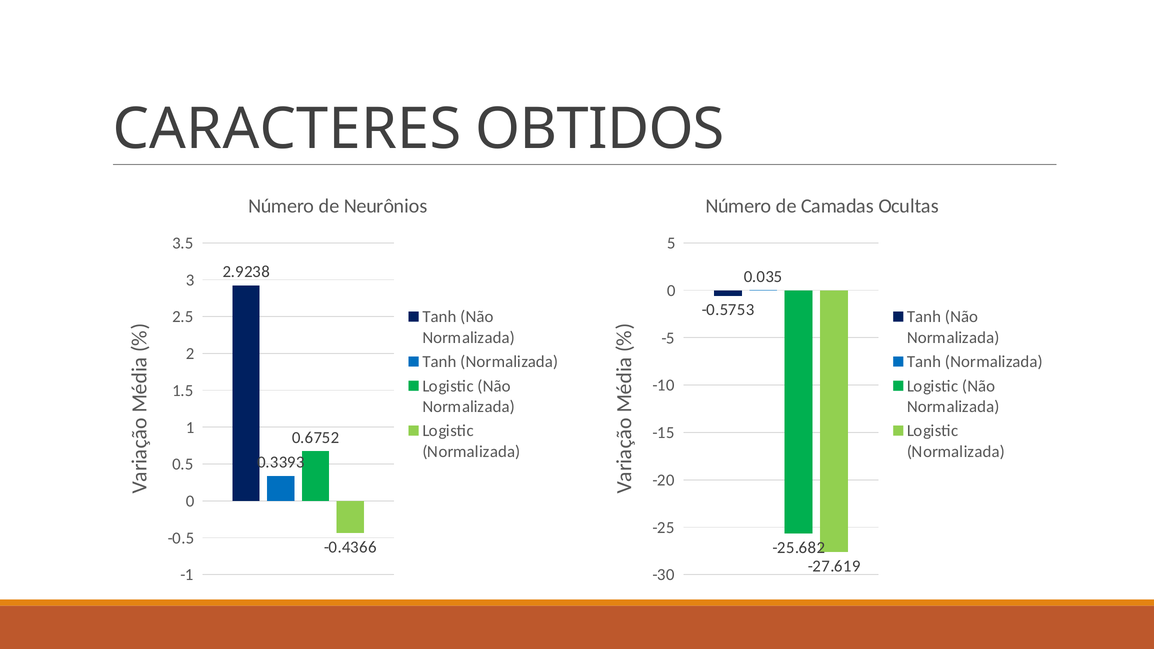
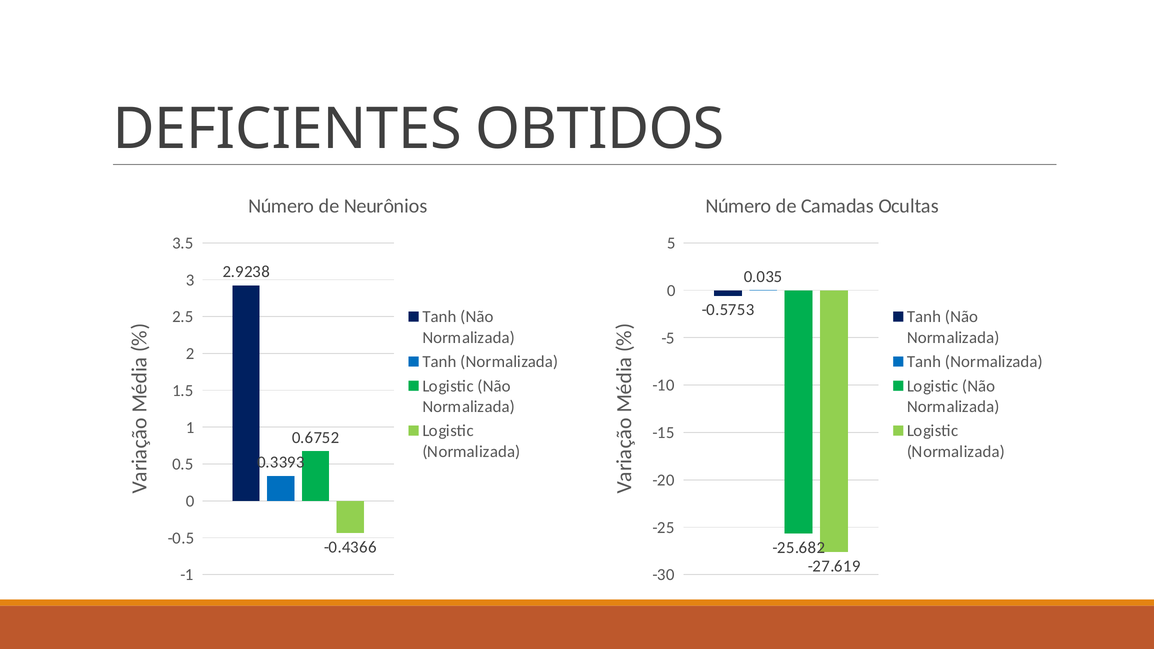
CARACTERES: CARACTERES -> DEFICIENTES (287, 129)
